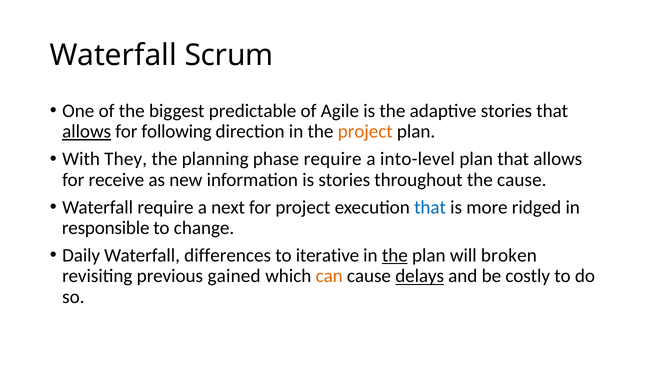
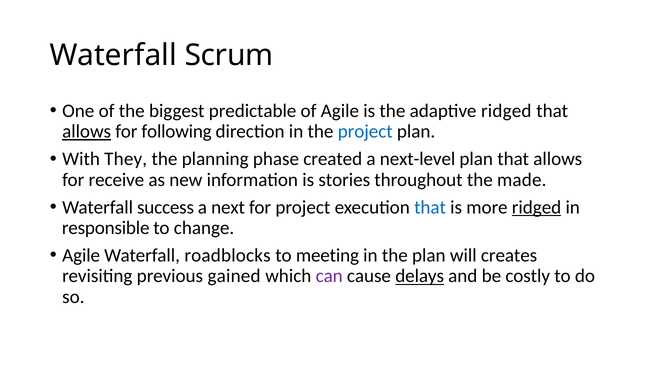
adaptive stories: stories -> ridged (506, 111)
project colour: orange -> blue (365, 131)
phase require: require -> created (333, 159)
into-level: into-level -> next-level (418, 159)
the cause: cause -> made (522, 179)
Waterfall require: require -> success (166, 207)
ridged underline: none -> present (537, 207)
Daily: Daily -> Agile (81, 255)
differences: differences -> roadblocks (228, 255)
iterative: iterative -> meeting (327, 255)
the underline: present -> none (395, 255)
broken: broken -> creates (509, 255)
can colour: orange -> purple (329, 276)
